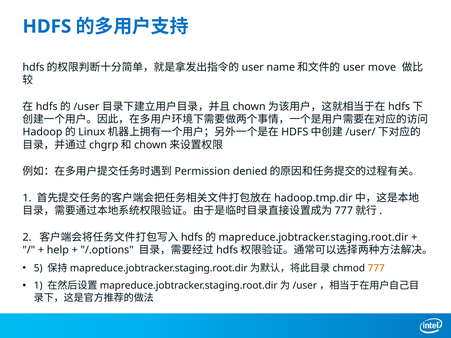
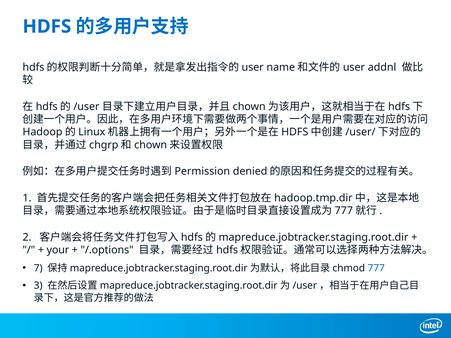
move: move -> addnl (382, 67)
help: help -> your (58, 250)
5: 5 -> 7 (38, 268)
777 colour: orange -> blue (376, 268)
1: 1 -> 3 (38, 286)
